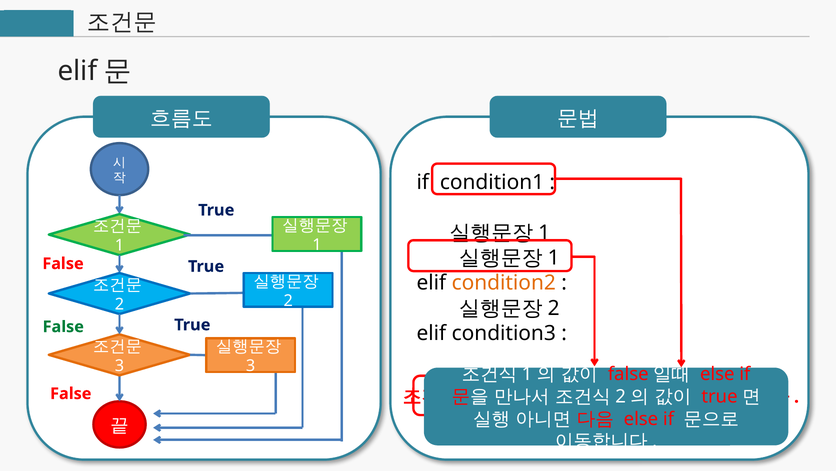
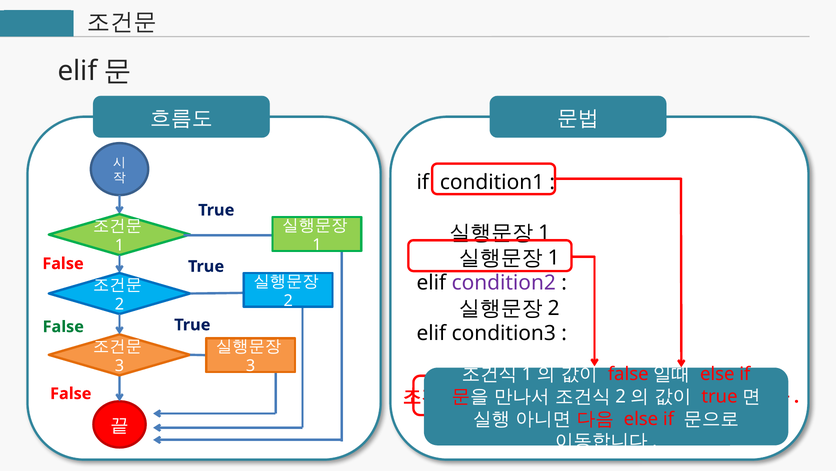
condition2 colour: orange -> purple (504, 283)
